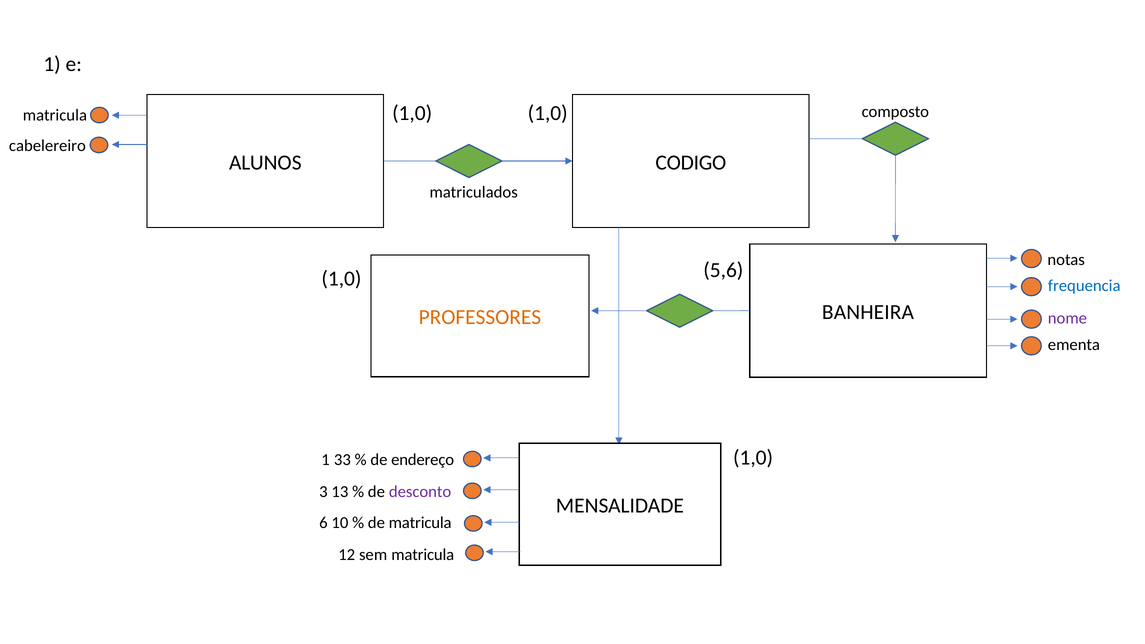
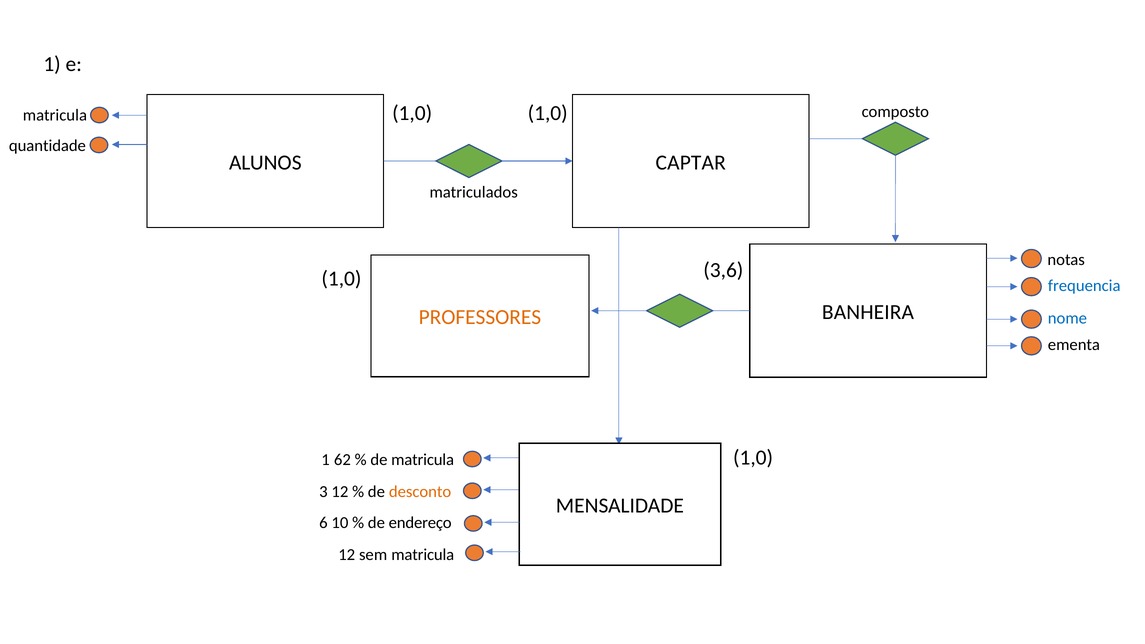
cabelereiro: cabelereiro -> quantidade (47, 146)
CODIGO: CODIGO -> CAPTAR (691, 162)
5,6: 5,6 -> 3,6 (723, 270)
nome colour: purple -> blue (1067, 318)
33: 33 -> 62 (342, 460)
de endereço: endereço -> matricula (423, 460)
3 13: 13 -> 12 (340, 492)
desconto colour: purple -> orange (420, 492)
de matricula: matricula -> endereço (420, 523)
